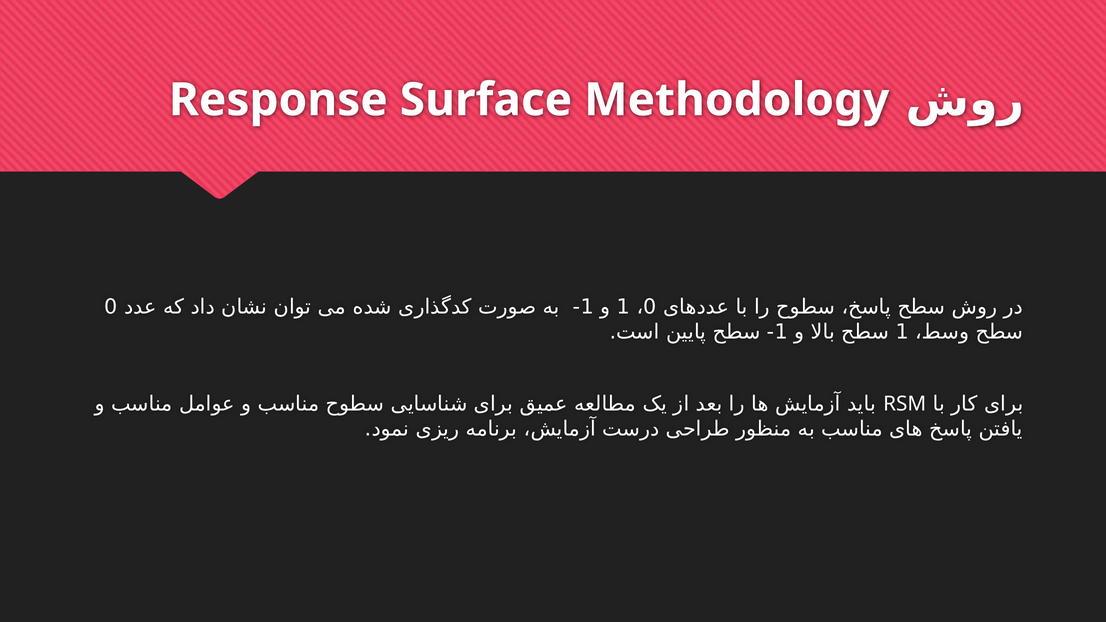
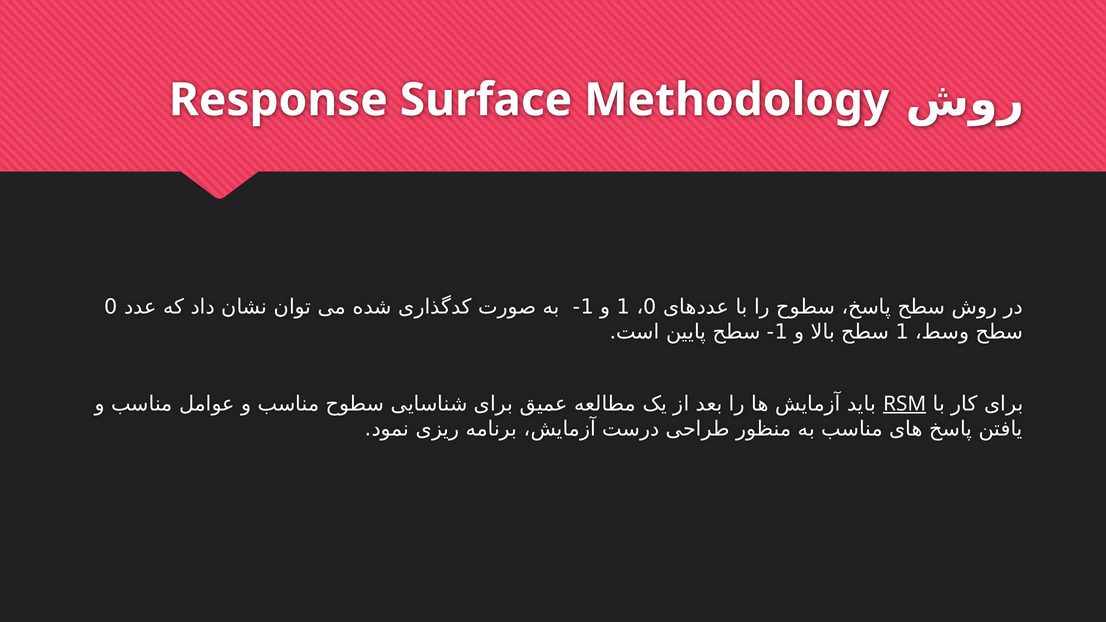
RSM underline: none -> present (905, 404)
